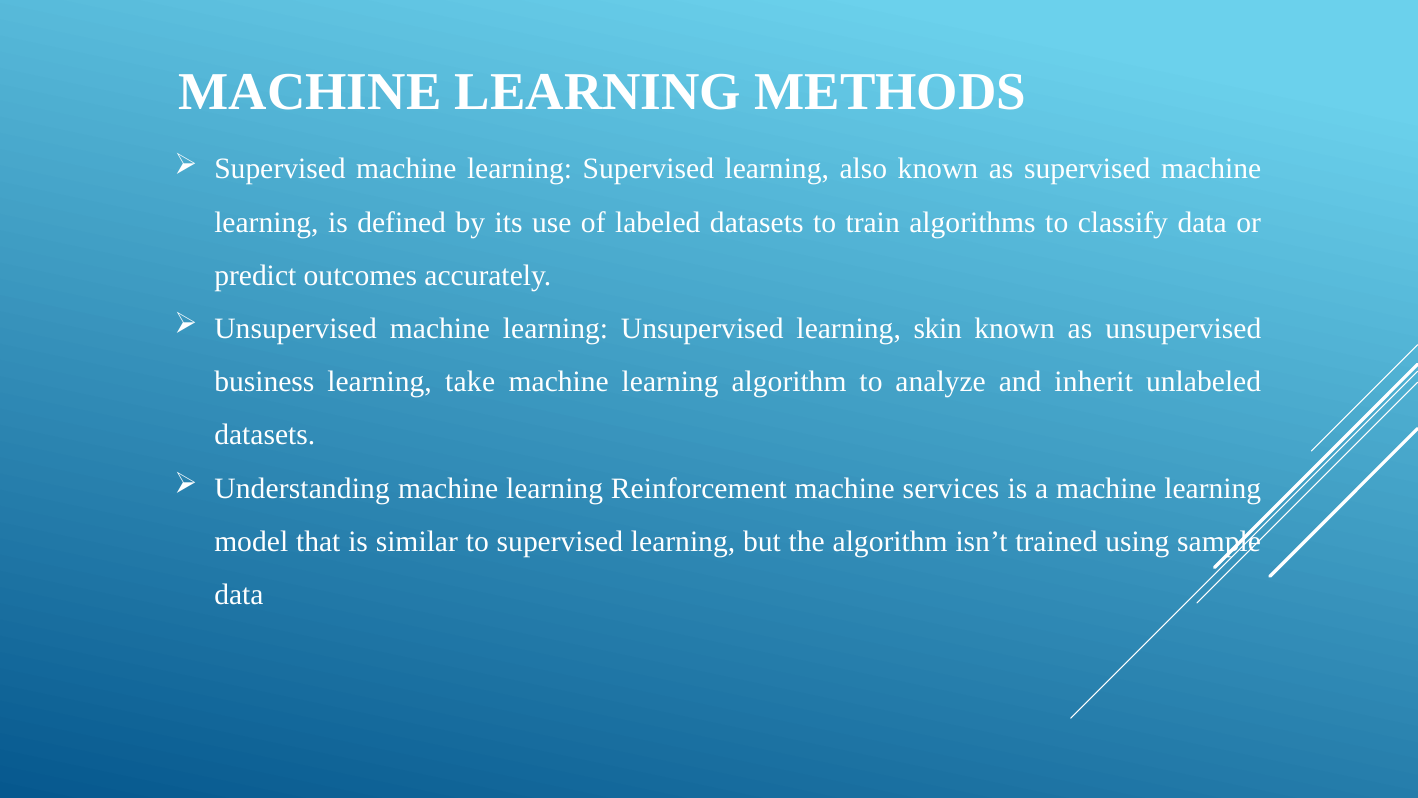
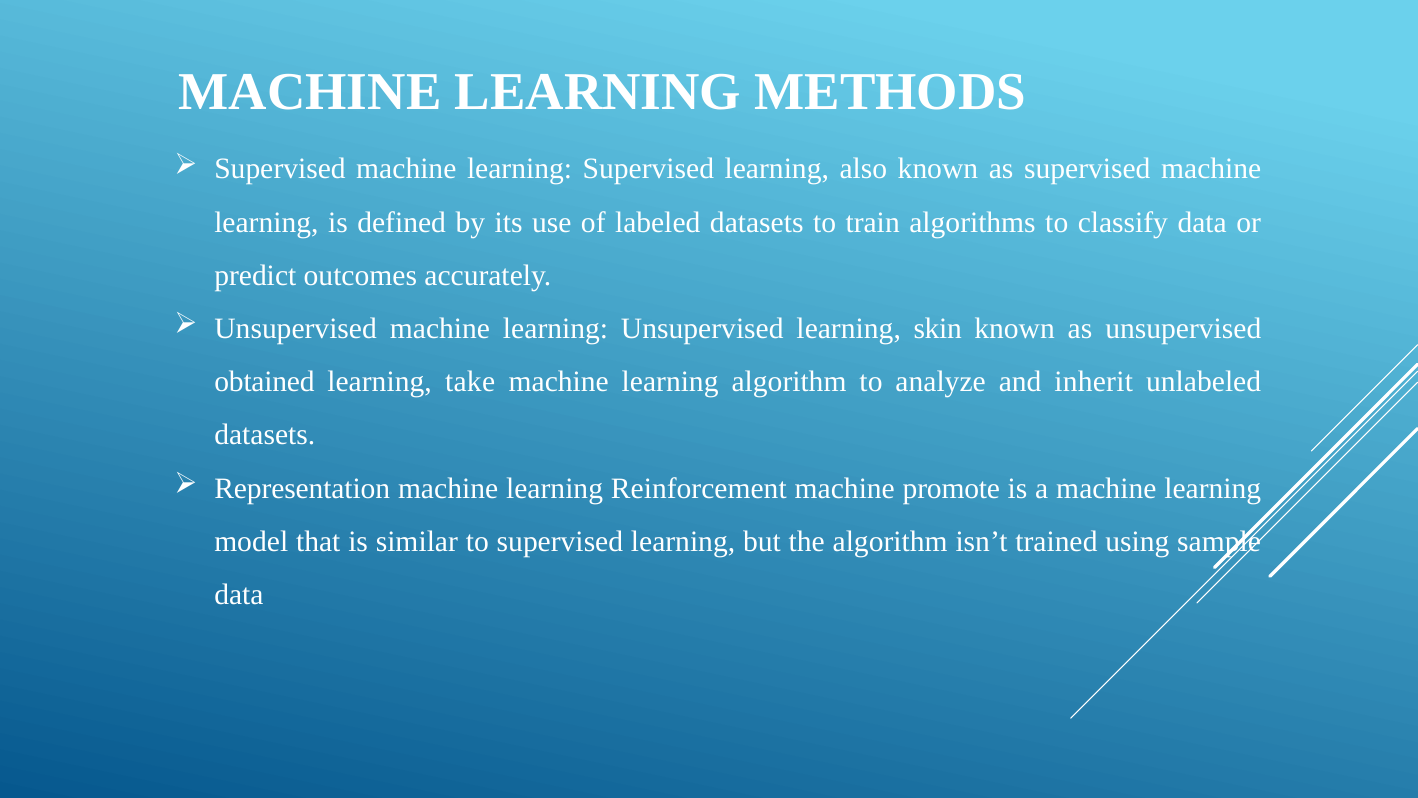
business: business -> obtained (264, 382)
Understanding: Understanding -> Representation (302, 488)
services: services -> promote (951, 488)
